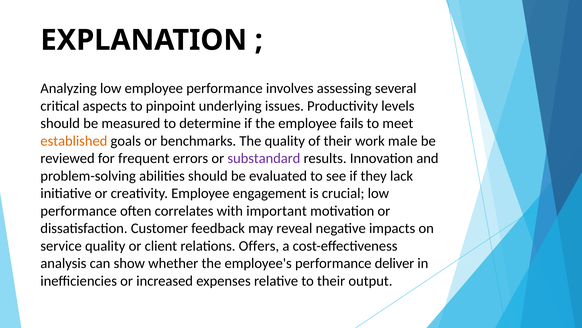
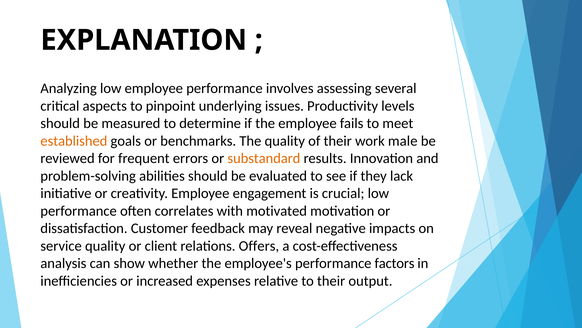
substandard colour: purple -> orange (264, 158)
important: important -> motivated (277, 211)
deliver: deliver -> factors (394, 263)
